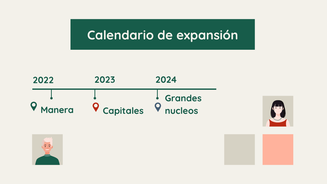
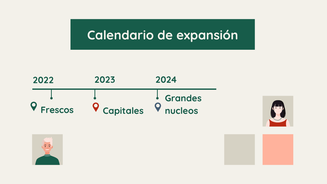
Manera: Manera -> Frescos (57, 110)
